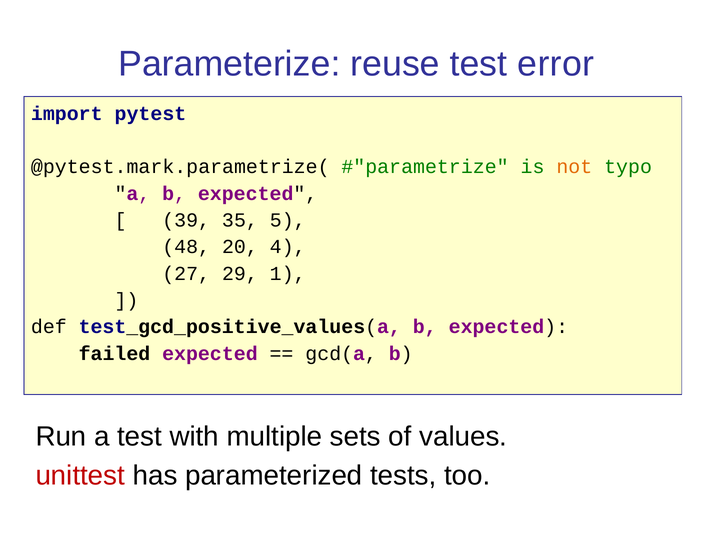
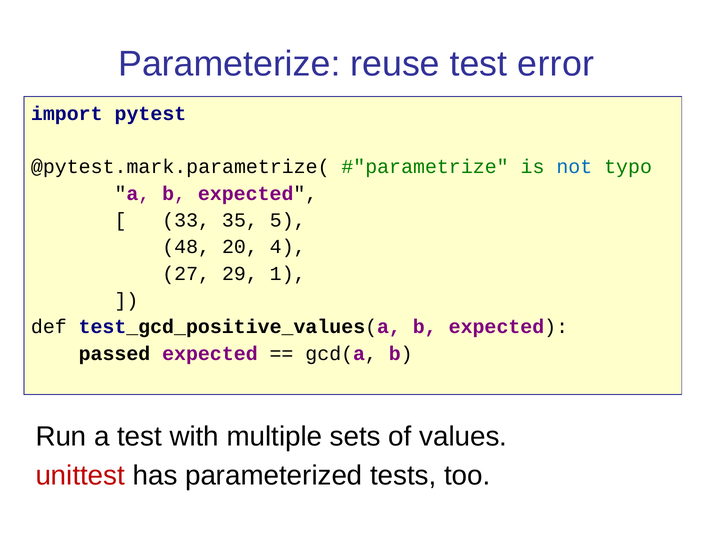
not colour: orange -> blue (574, 167)
39: 39 -> 33 (186, 220)
failed: failed -> passed (114, 354)
